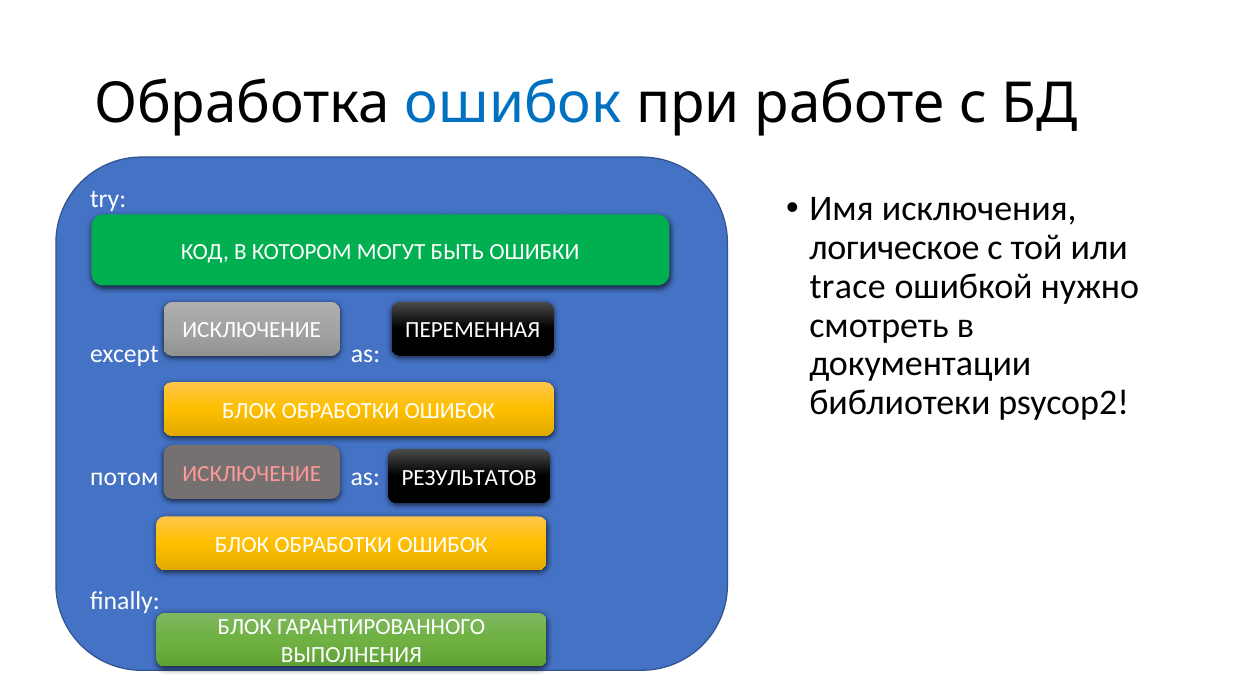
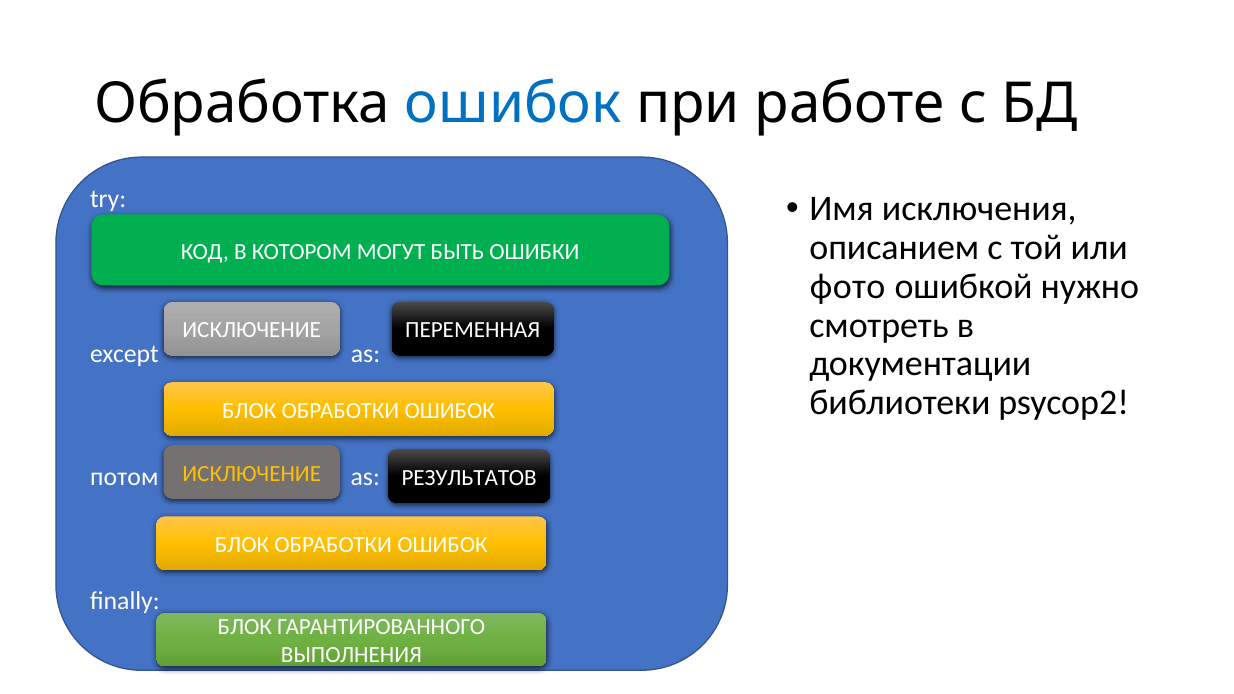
логическое: логическое -> описанием (894, 248)
trace: trace -> фото (848, 286)
ИСКЛЮЧЕНИЕ colour: pink -> yellow (252, 474)
